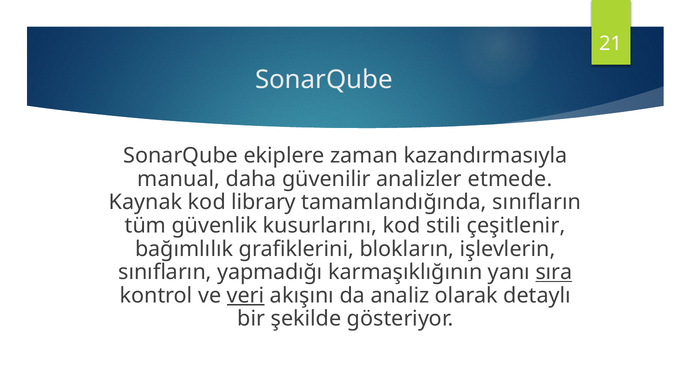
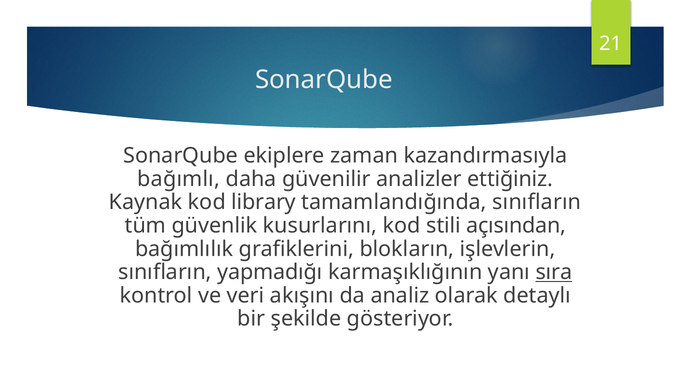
manual: manual -> bağımlı (179, 179)
etmede: etmede -> ettiğiniz (510, 179)
çeşitlenir: çeşitlenir -> açısından (516, 226)
veri underline: present -> none (246, 296)
